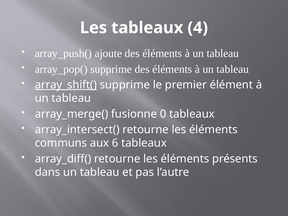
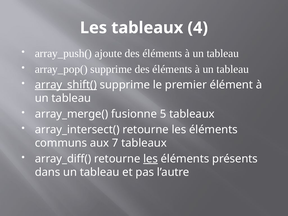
0: 0 -> 5 (163, 114)
6: 6 -> 7 (115, 143)
les underline: none -> present (151, 159)
